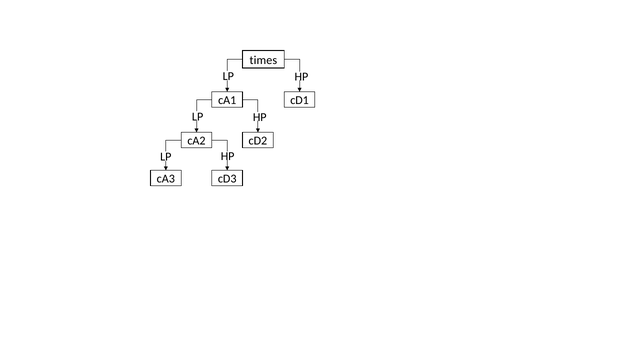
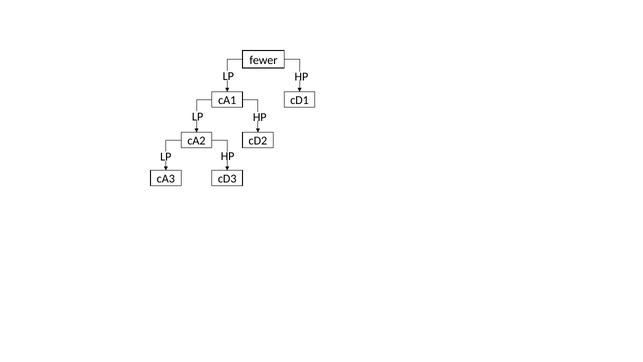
times: times -> fewer (263, 60)
